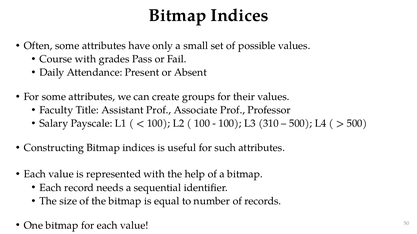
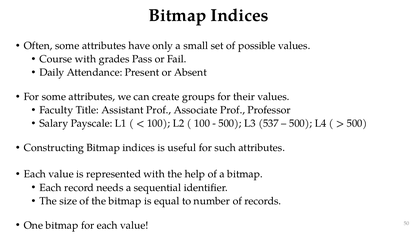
100: 100 -> 500 (230, 124)
310: 310 -> 537 (269, 124)
